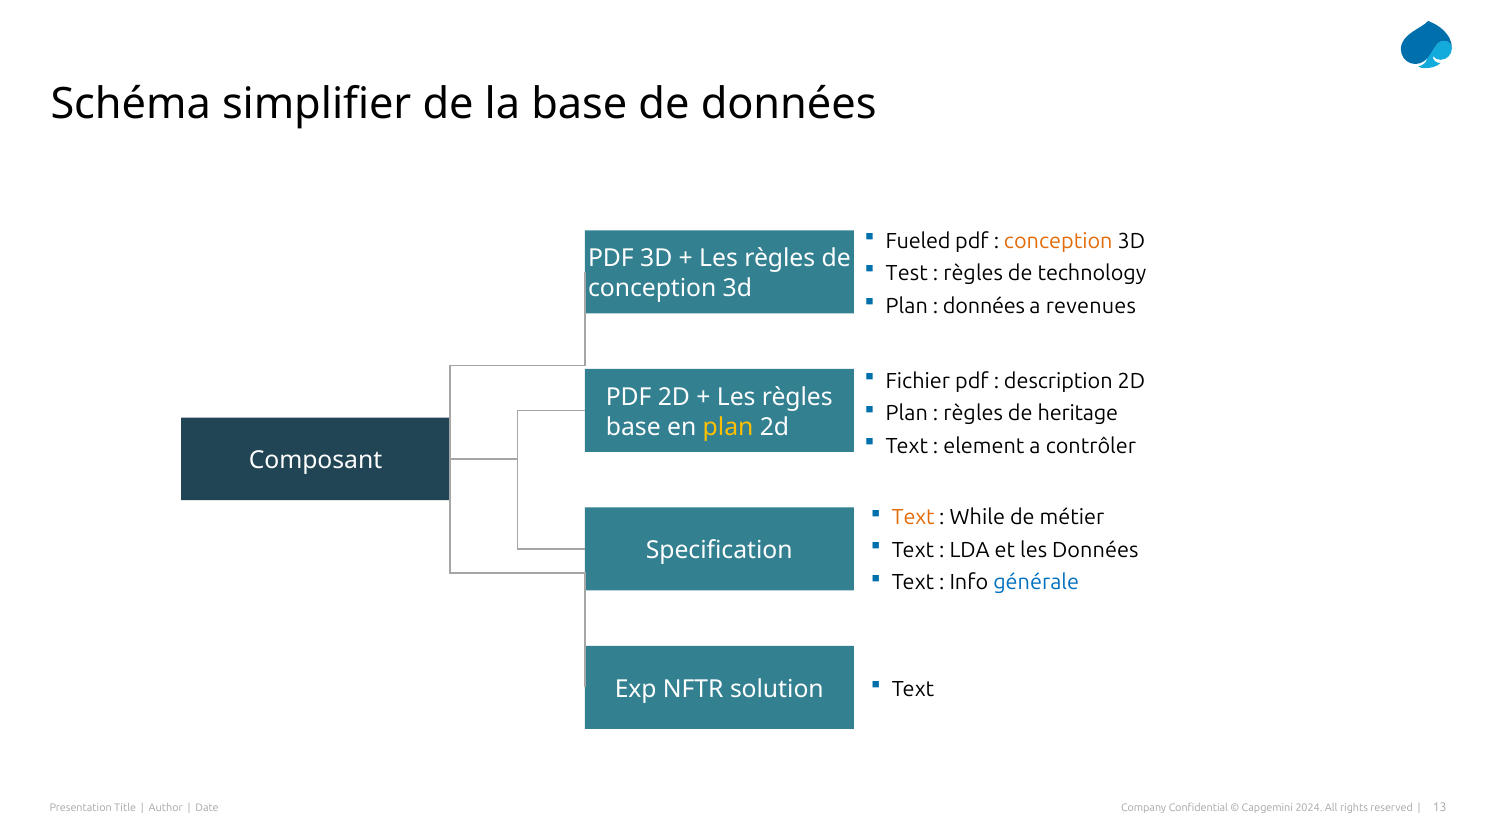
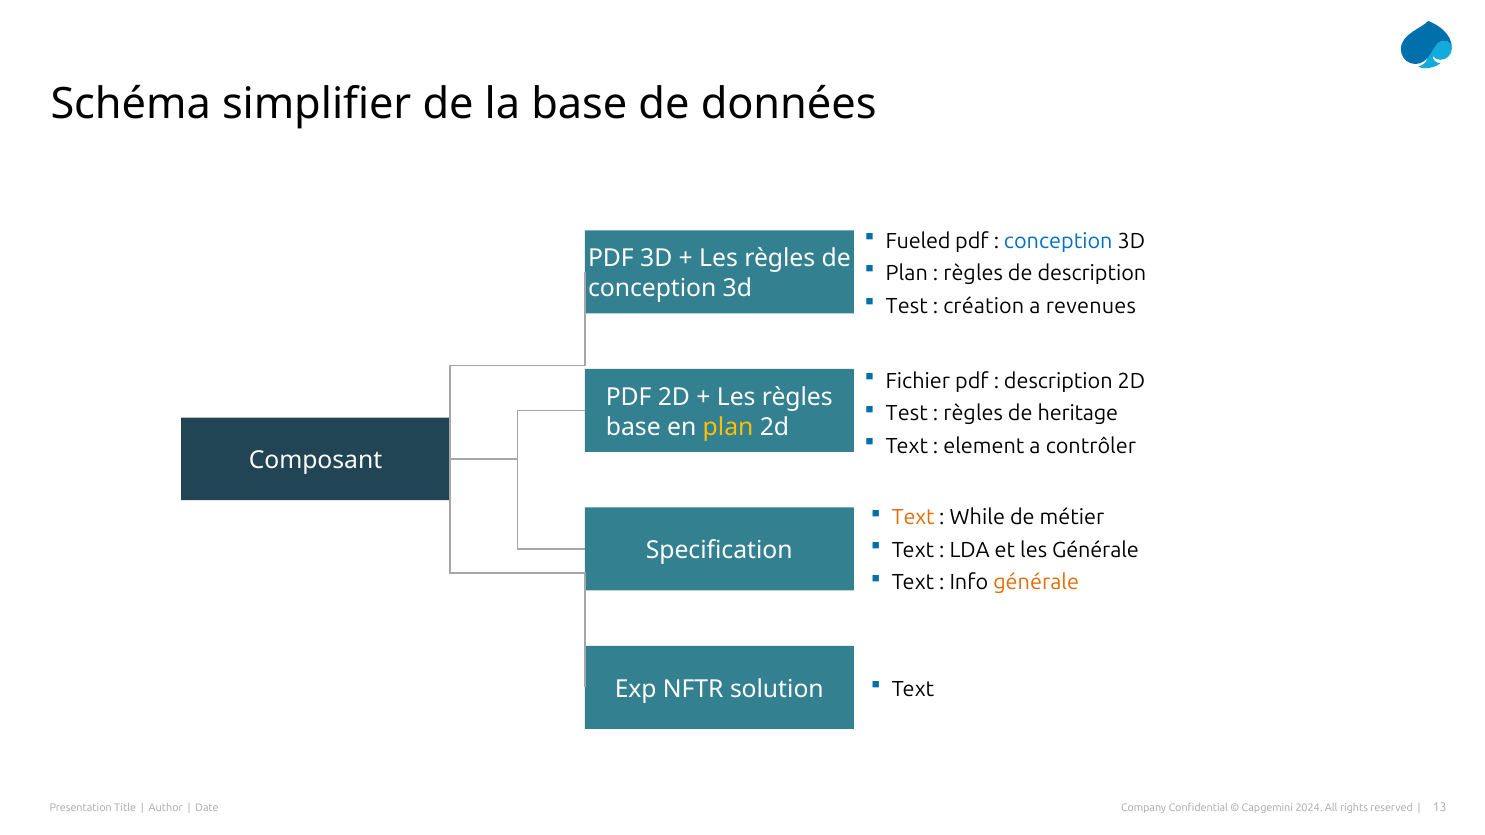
conception colour: orange -> blue (1058, 241)
Test: Test -> Plan (907, 273)
de technology: technology -> description (1092, 273)
Plan: Plan -> Test (907, 306)
données: données -> création (984, 306)
Plan: Plan -> Test (907, 414)
les Données: Données -> Générale (1095, 550)
générale colour: blue -> orange (1036, 583)
